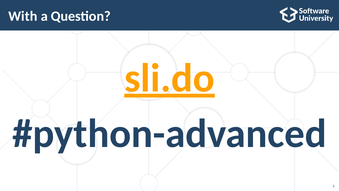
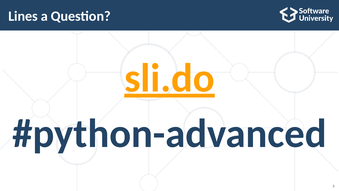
With: With -> Lines (23, 16)
